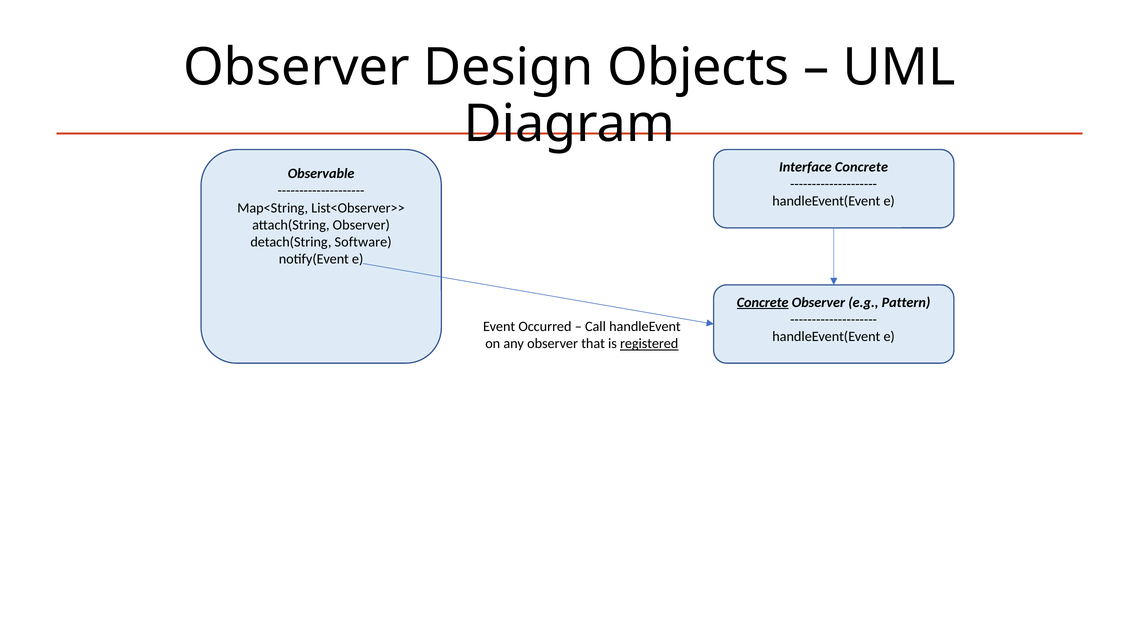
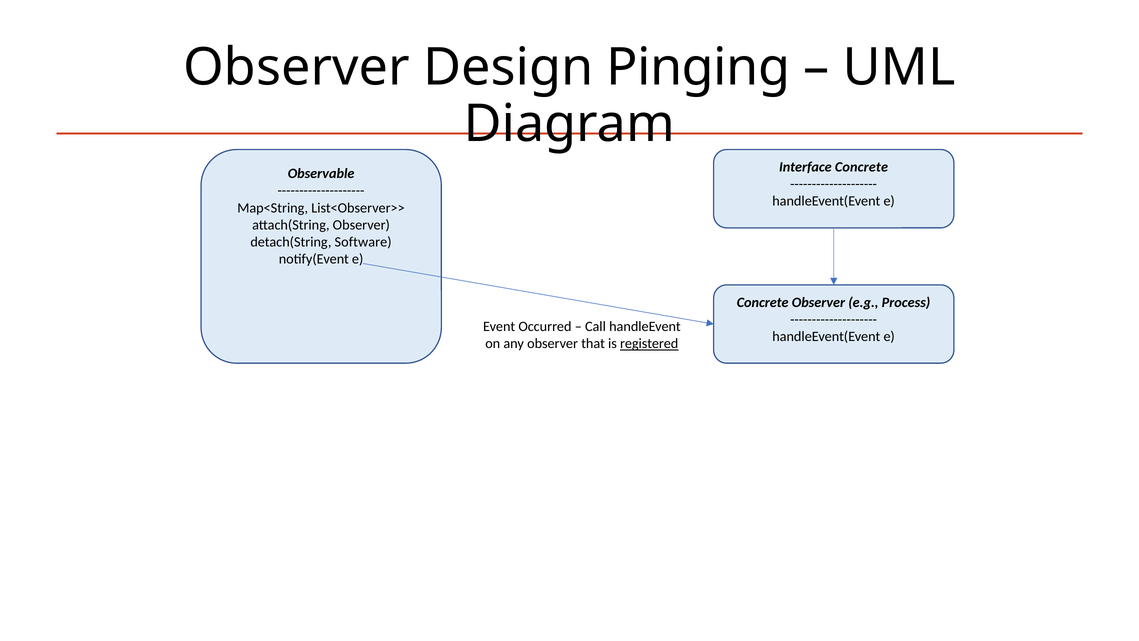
Objects: Objects -> Pinging (698, 67)
Concrete underline: present -> none (763, 302)
Pattern: Pattern -> Process (906, 302)
